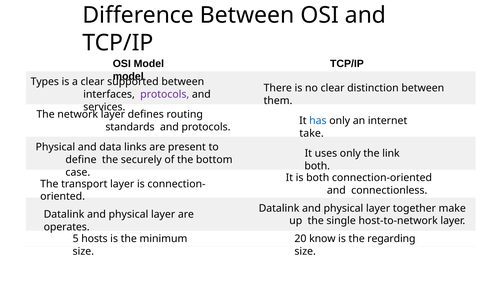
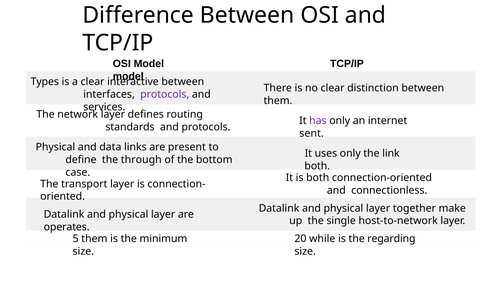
supported: supported -> interactive (133, 82)
has colour: blue -> purple (318, 121)
take: take -> sent (312, 133)
securely: securely -> through (141, 160)
5 hosts: hosts -> them (94, 239)
know: know -> while (322, 239)
